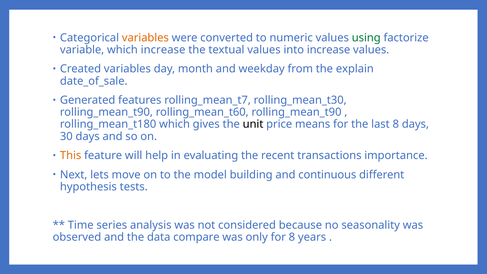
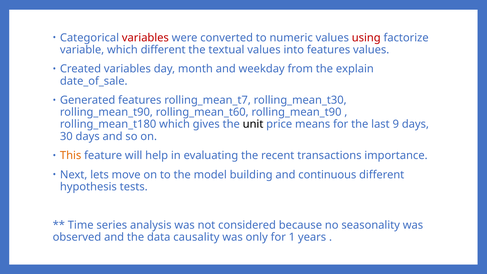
variables colour: orange -> red (145, 38)
using colour: green -> red (366, 38)
which increase: increase -> different (163, 50)
into increase: increase -> features (329, 50)
last 8: 8 -> 9 (396, 124)
compare: compare -> causality (196, 237)
for 8: 8 -> 1 (292, 237)
